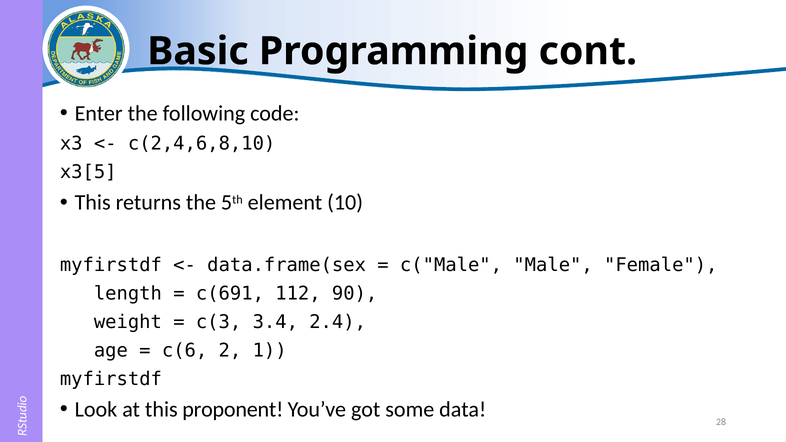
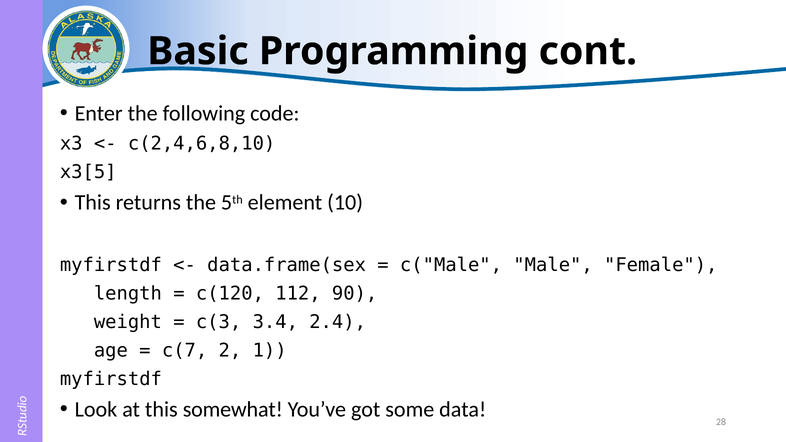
c(691: c(691 -> c(120 (230, 294)
c(6: c(6 -> c(7 (185, 351)
proponent: proponent -> somewhat (233, 409)
